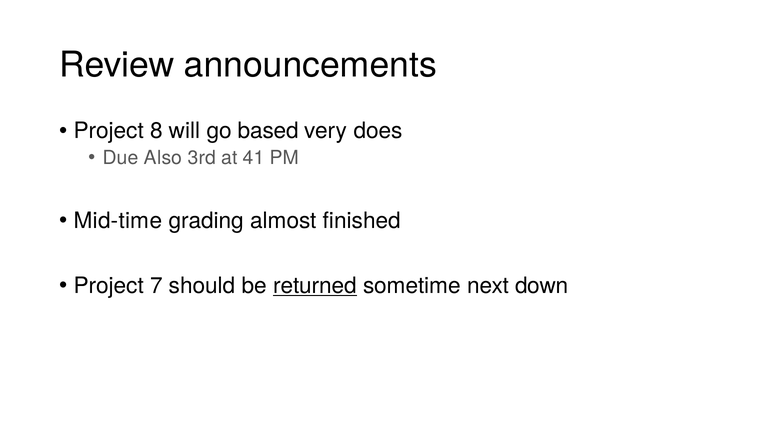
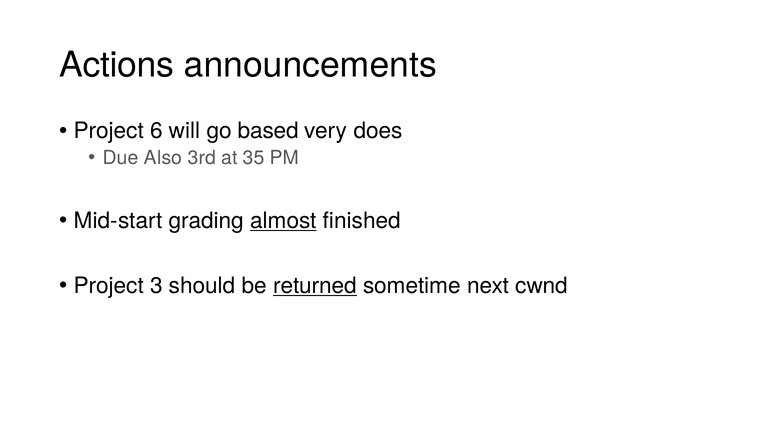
Review: Review -> Actions (117, 65)
8: 8 -> 6 (156, 131)
41: 41 -> 35 (254, 158)
Mid-time: Mid-time -> Mid-start (118, 221)
almost underline: none -> present (283, 221)
7: 7 -> 3 (156, 286)
down: down -> cwnd (542, 286)
